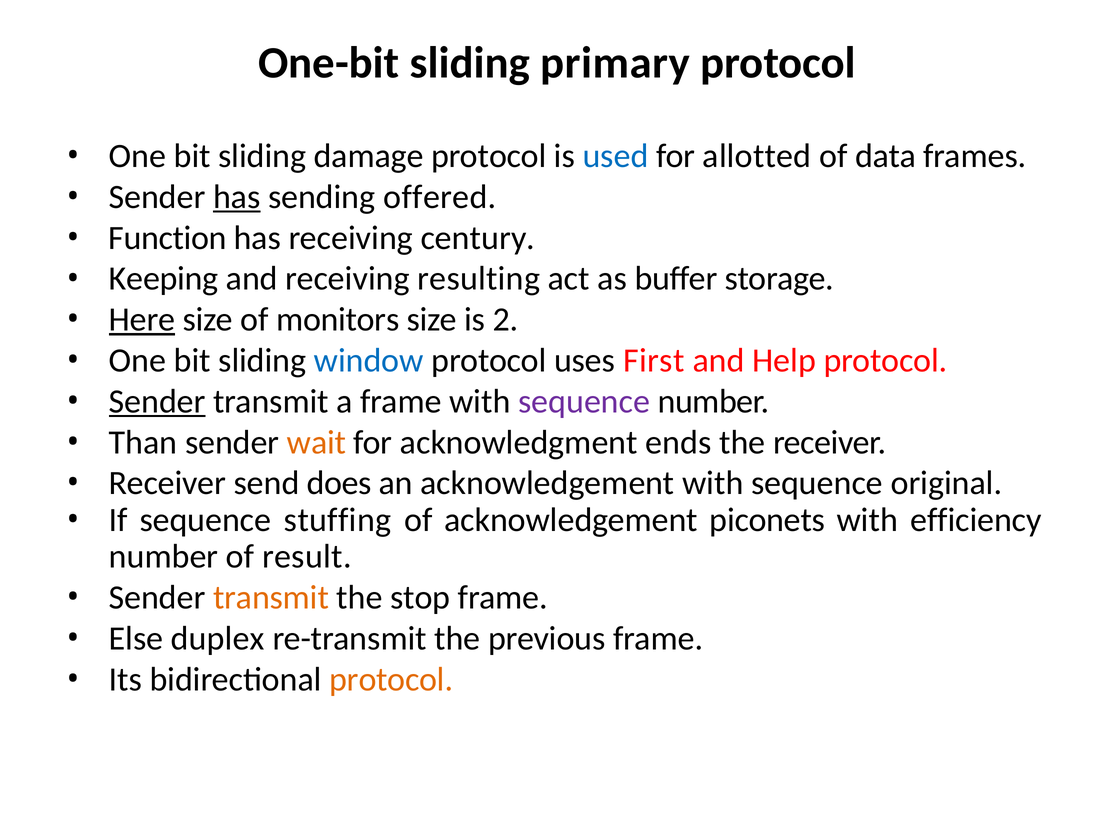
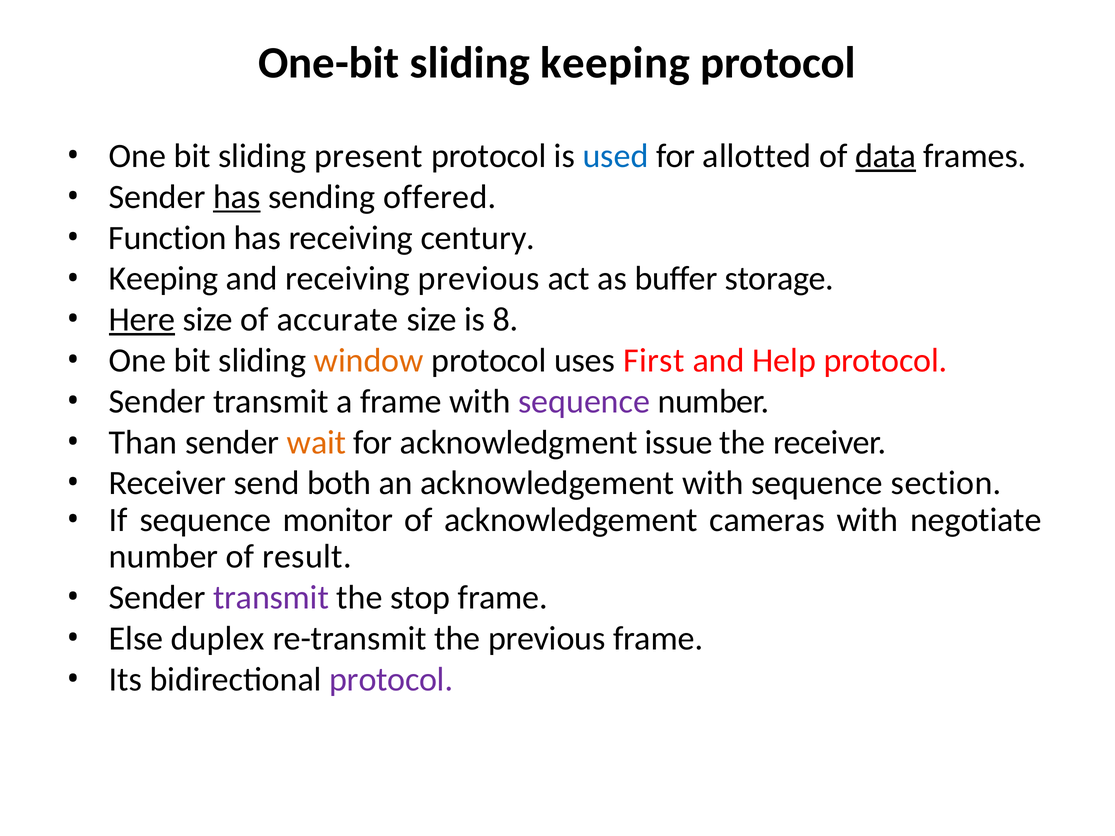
sliding primary: primary -> keeping (615, 63)
damage: damage -> present (368, 156)
data underline: none -> present (886, 156)
receiving resulting: resulting -> previous (479, 279)
monitors: monitors -> accurate (337, 320)
2: 2 -> 8 (506, 320)
window colour: blue -> orange (369, 361)
Sender underline: present -> none (157, 402)
ends: ends -> issue (679, 442)
does: does -> both (339, 483)
original: original -> section (946, 483)
stuffing: stuffing -> monitor (338, 520)
piconets: piconets -> cameras (767, 520)
efficiency: efficiency -> negotiate (976, 520)
transmit colour: orange -> purple (271, 598)
protocol colour: orange -> purple (391, 680)
